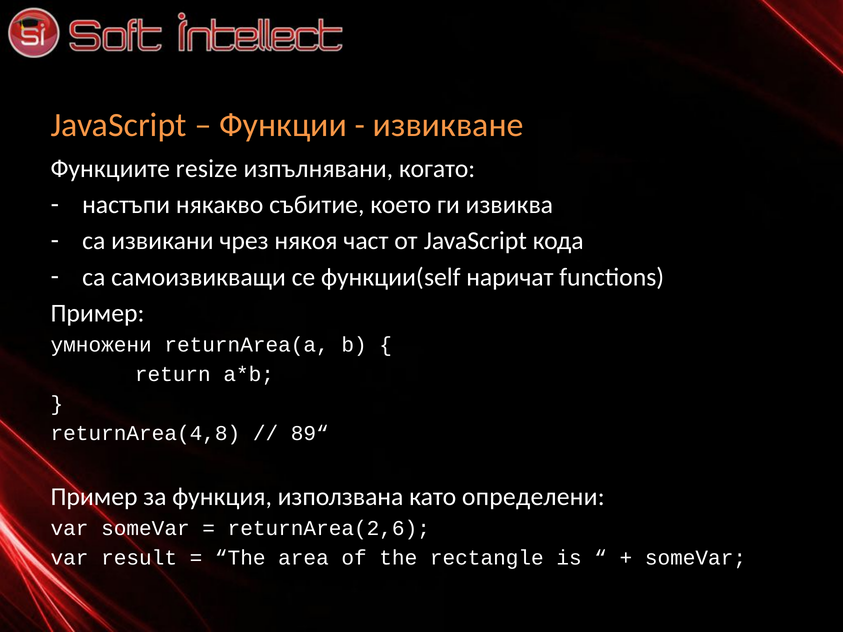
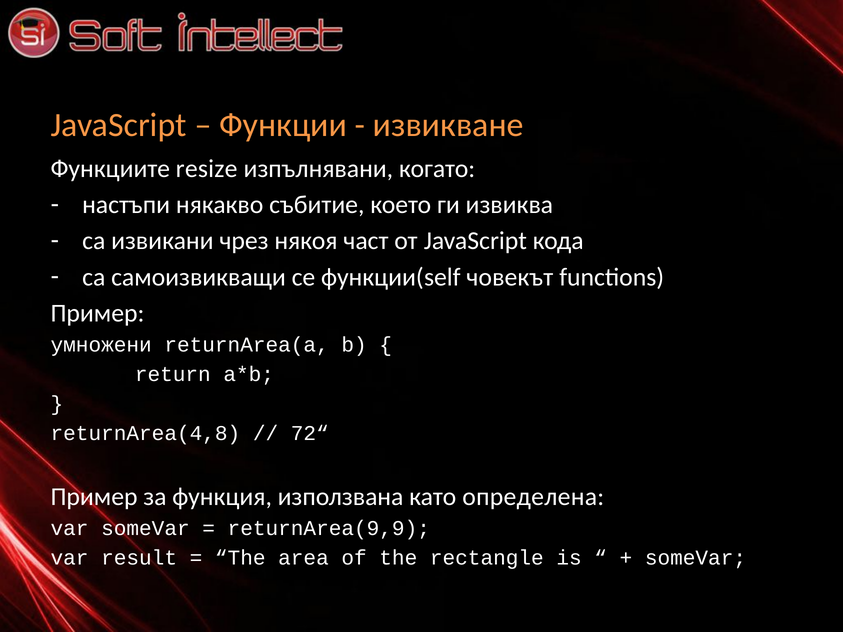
наричат: наричат -> човекът (510, 277)
89“: 89“ -> 72“ (310, 434)
определени: определени -> определена (533, 497)
returnArea(2,6: returnArea(2,6 -> returnArea(9,9 (329, 529)
